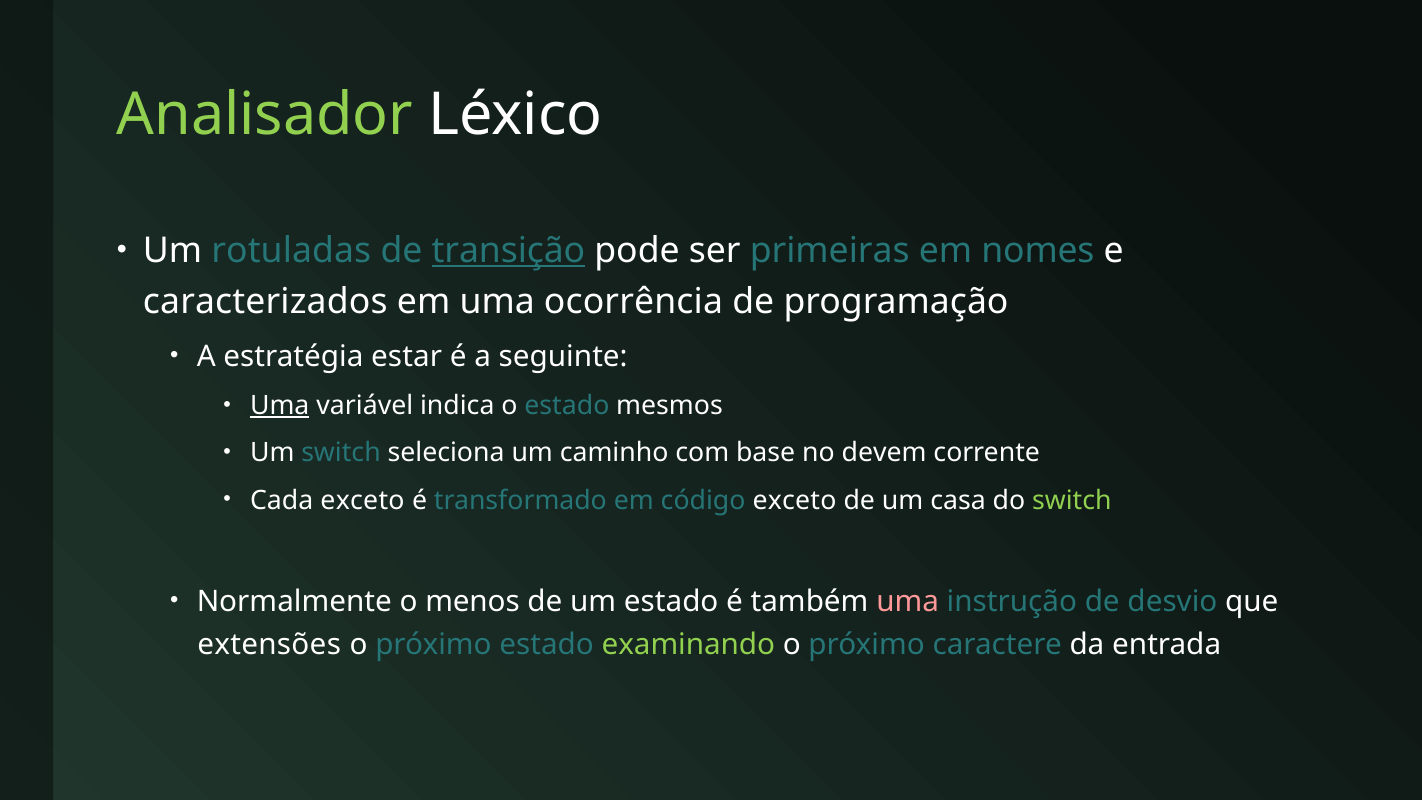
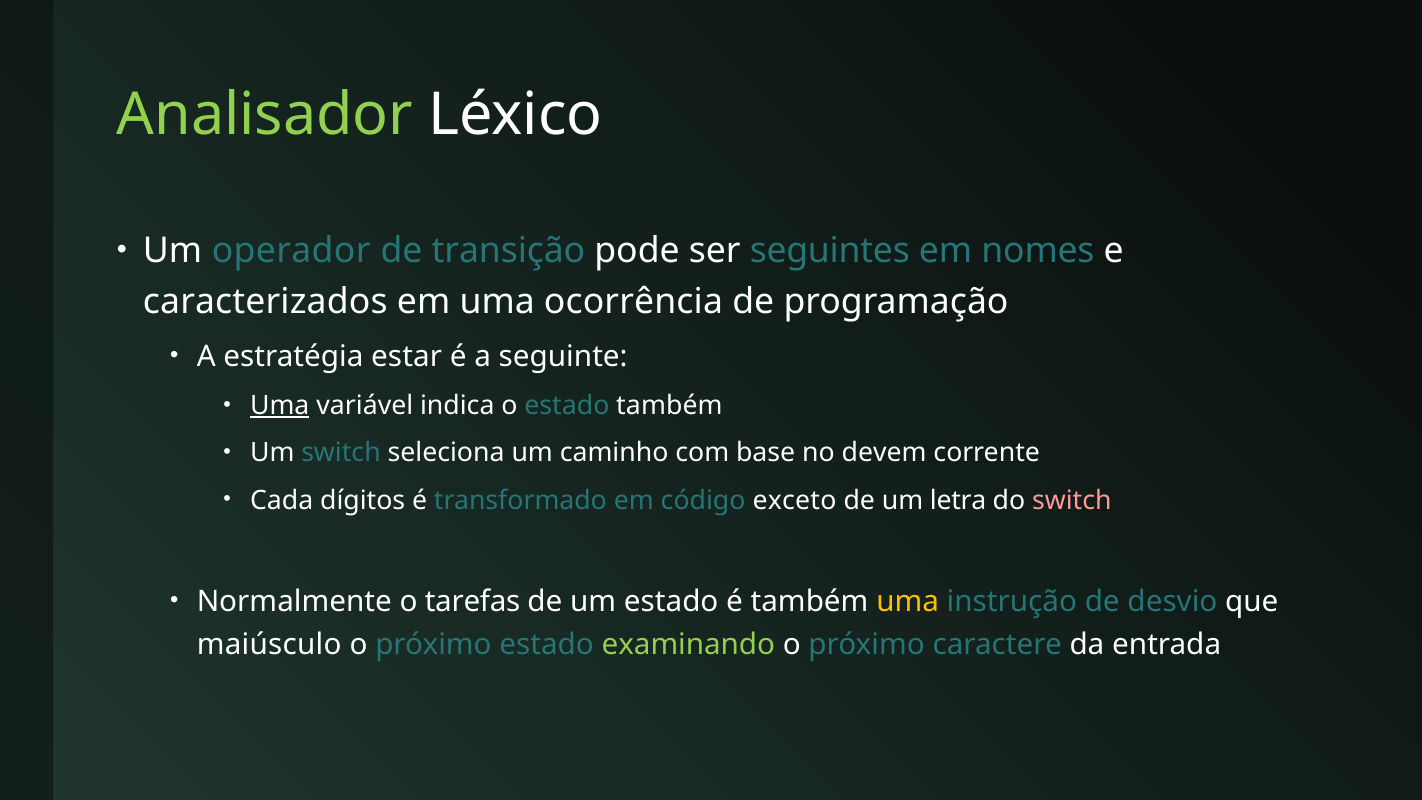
rotuladas: rotuladas -> operador (291, 251)
transição underline: present -> none (508, 251)
primeiras: primeiras -> seguintes (830, 251)
estado mesmos: mesmos -> também (669, 406)
Cada exceto: exceto -> dígitos (363, 500)
casa: casa -> letra (958, 500)
switch colour: light green -> pink (1072, 500)
menos: menos -> tarefas (473, 602)
uma colour: pink -> yellow (908, 602)
extensões: extensões -> maiúsculo (269, 645)
